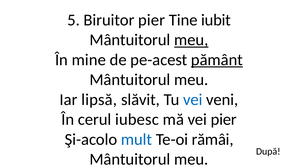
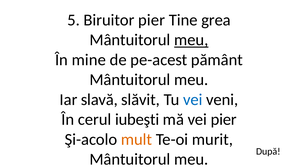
iubit: iubit -> grea (216, 20)
pământ underline: present -> none (217, 60)
lipsă: lipsă -> slavă (99, 99)
iubesc: iubesc -> iubeşti (137, 119)
mult colour: blue -> orange (136, 139)
rămâi: rămâi -> murit (212, 139)
